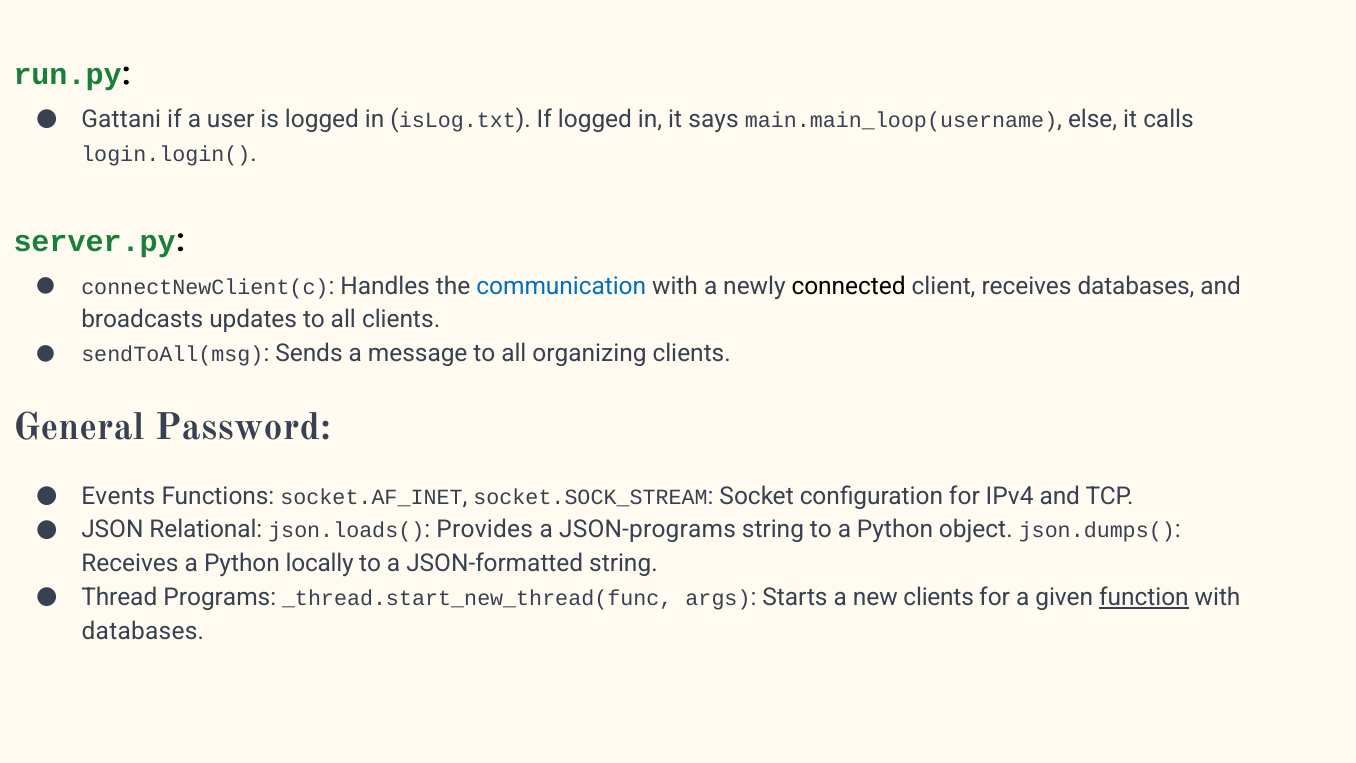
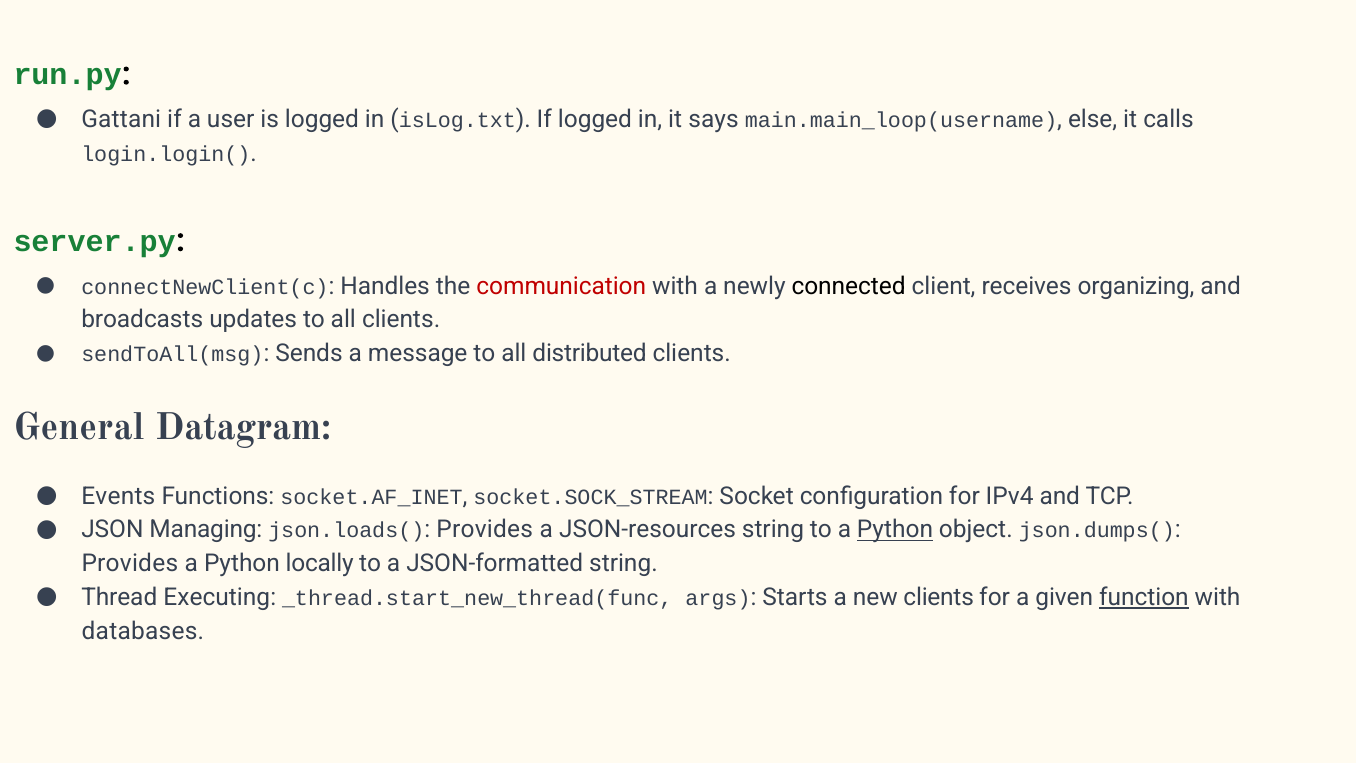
communication colour: blue -> red (561, 286)
receives databases: databases -> organizing (1136, 286)
organizing: organizing -> distributed (590, 353)
Password: Password -> Datagram (243, 427)
Relational: Relational -> Managing (206, 530)
JSON-programs: JSON-programs -> JSON-resources (648, 530)
Python underline: none -> present (895, 530)
Receives: Receives -> Provides (130, 563)
Programs: Programs -> Executing (220, 597)
